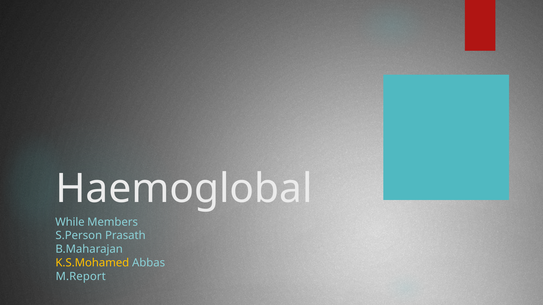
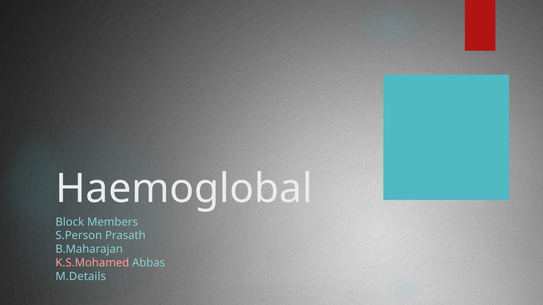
While: While -> Block (70, 222)
K.S.Mohamed colour: yellow -> pink (92, 263)
M.Report: M.Report -> M.Details (81, 277)
